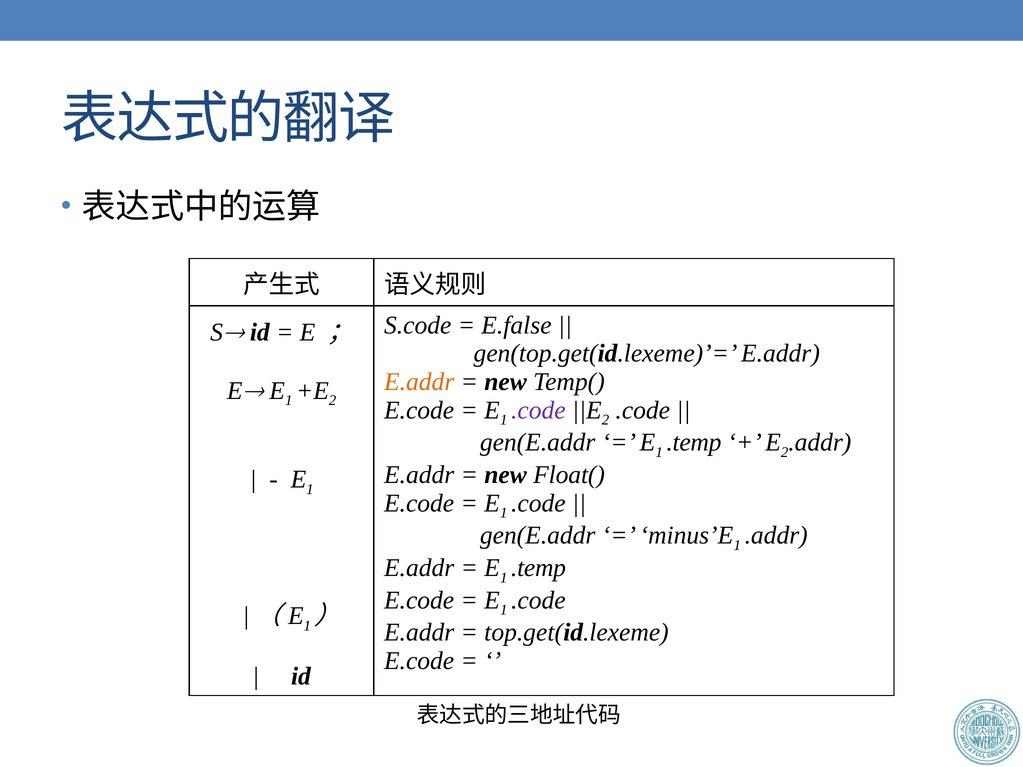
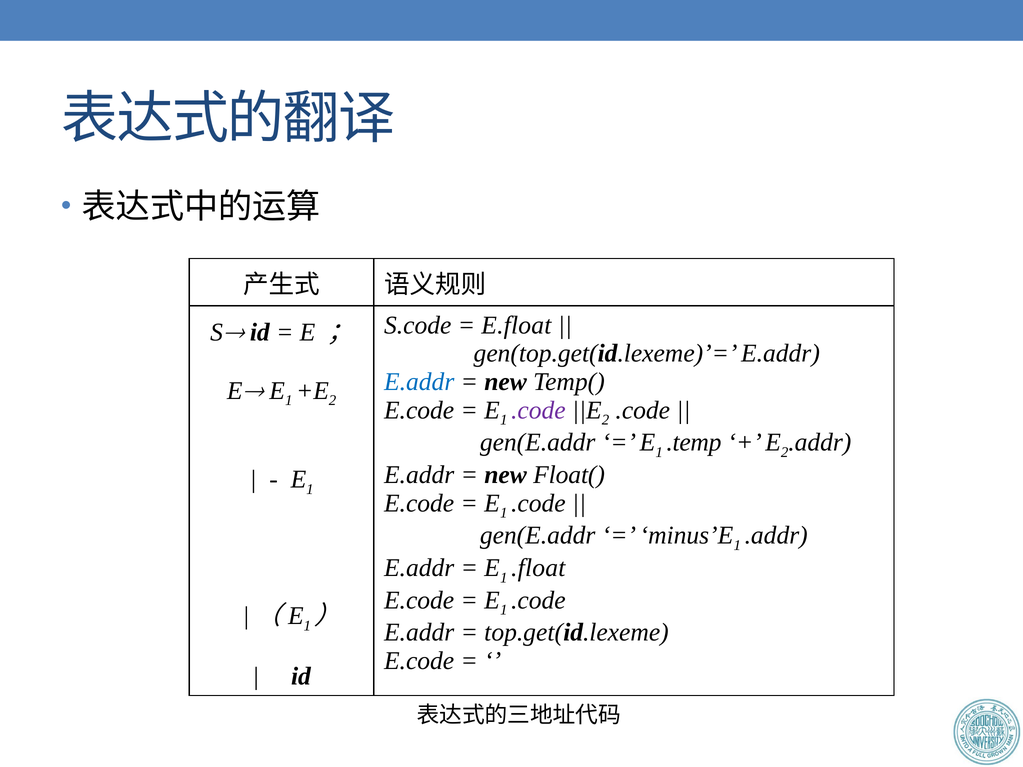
E.false: E.false -> E.float (516, 325)
E.addr colour: orange -> blue (419, 382)
.temp: .temp -> .float (538, 568)
